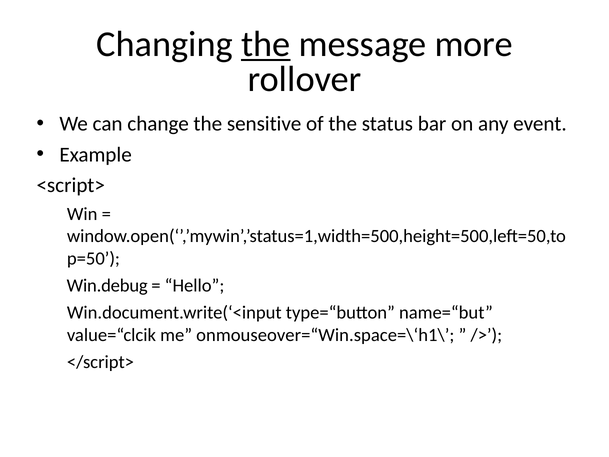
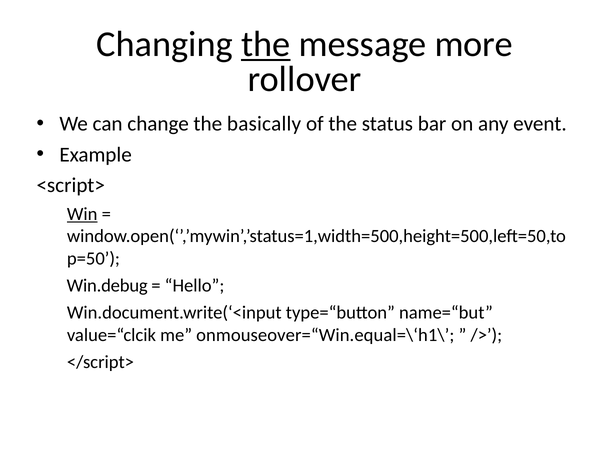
sensitive: sensitive -> basically (264, 124)
Win underline: none -> present (82, 214)
onmouseover=“Win.space=\‘h1\: onmouseover=“Win.space=\‘h1\ -> onmouseover=“Win.equal=\‘h1\ (325, 335)
